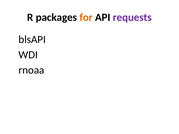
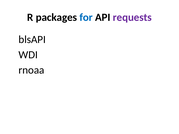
for colour: orange -> blue (86, 17)
